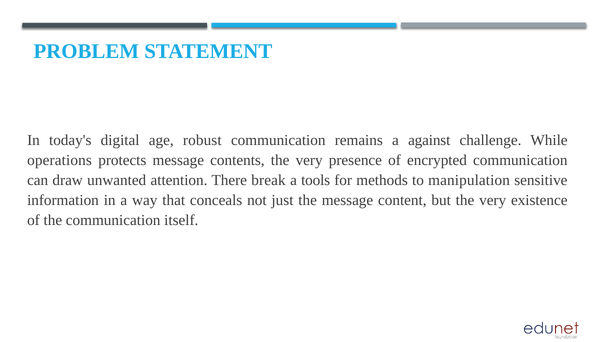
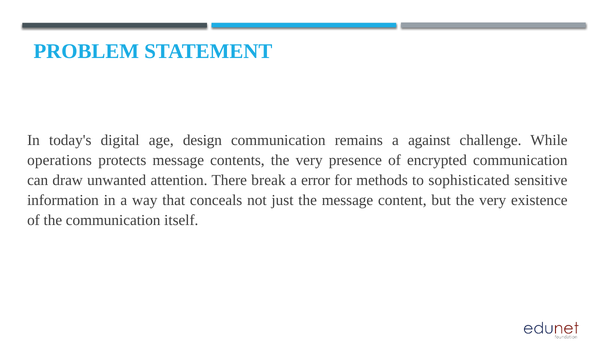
robust: robust -> design (202, 140)
tools: tools -> error (316, 180)
manipulation: manipulation -> sophisticated (469, 180)
